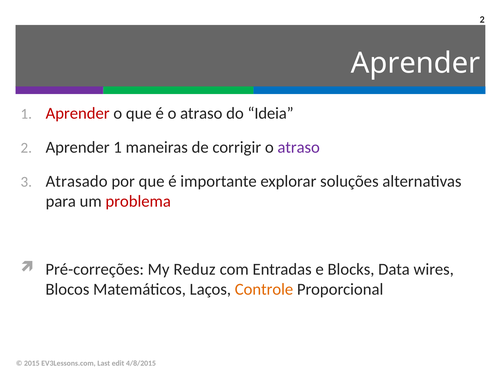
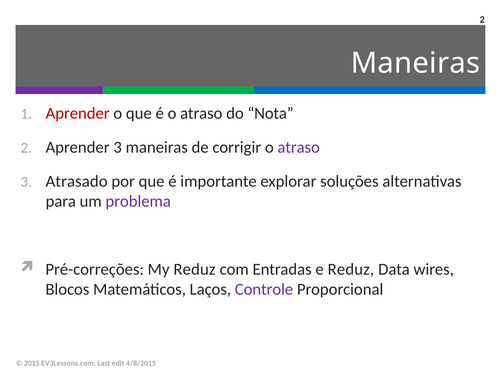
Aprender: Aprender -> Maneiras (415, 63)
Ideia: Ideia -> Nota (271, 113)
1: 1 -> 3 (118, 147)
problema colour: red -> purple (138, 201)
e Blocks: Blocks -> Reduz (351, 269)
Controle colour: orange -> purple (264, 289)
